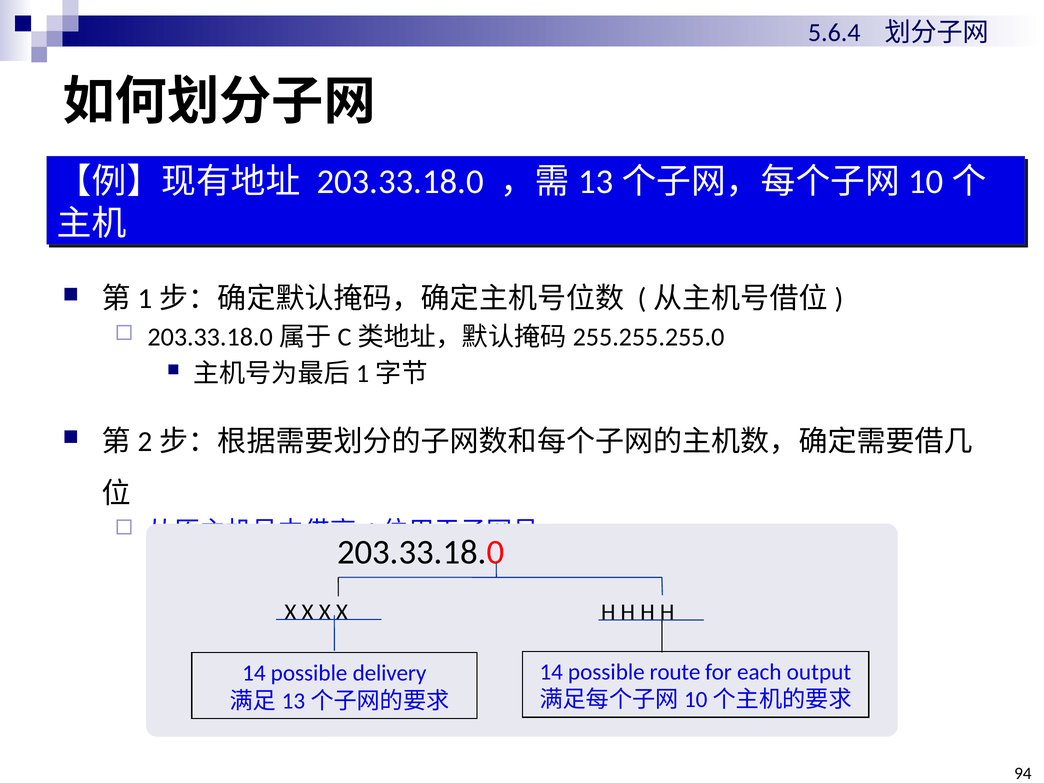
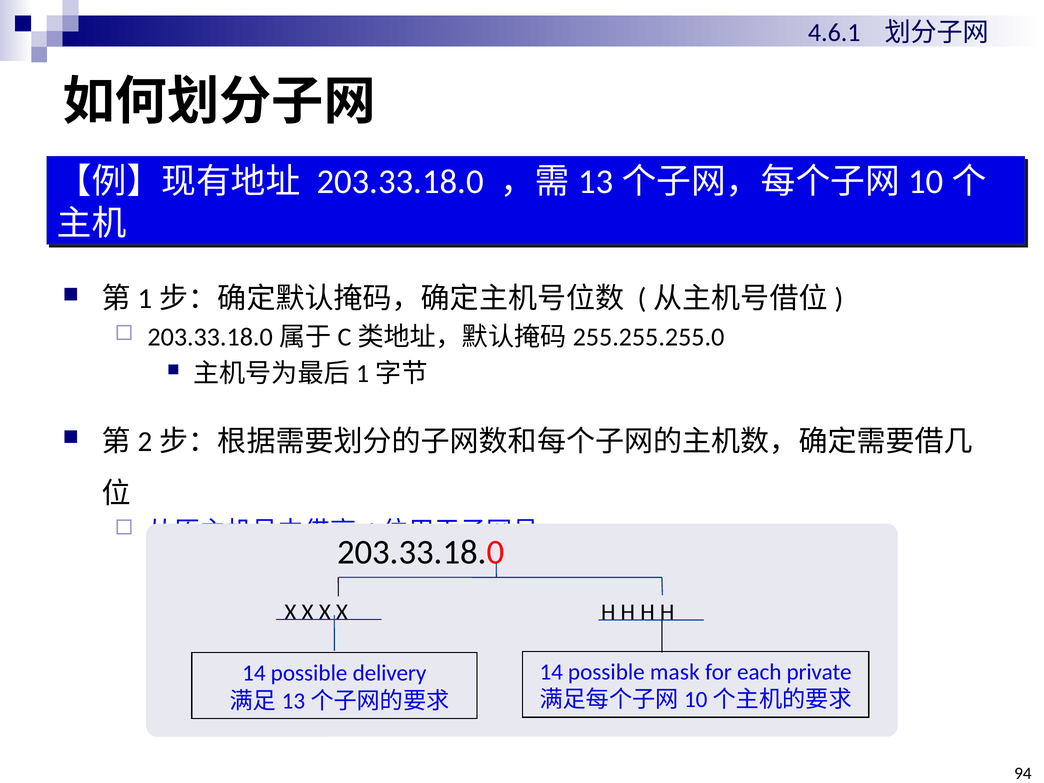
5.6.4: 5.6.4 -> 4.6.1 (834, 33)
route: route -> mask (675, 672)
output: output -> private (819, 672)
